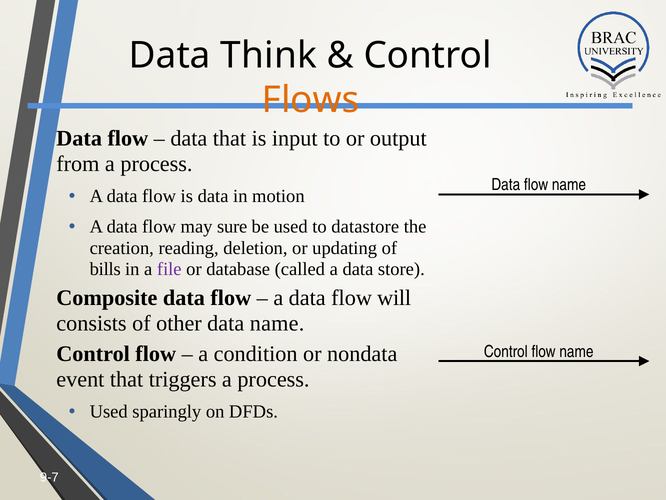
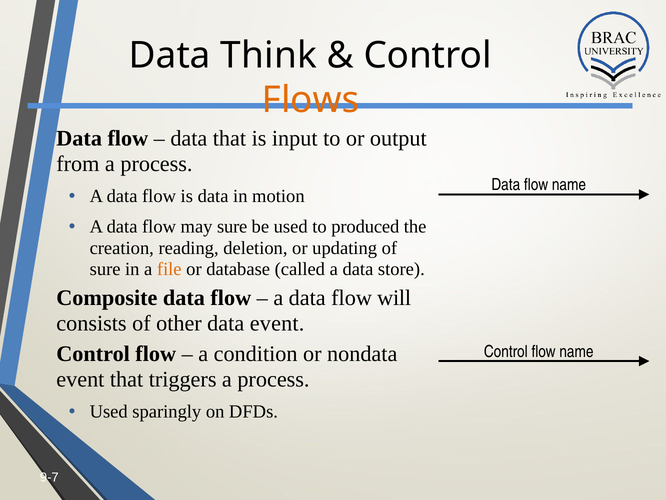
datastore: datastore -> produced (365, 227)
bills: bills -> sure (105, 269)
file colour: purple -> orange (169, 269)
data name: name -> event (277, 323)
